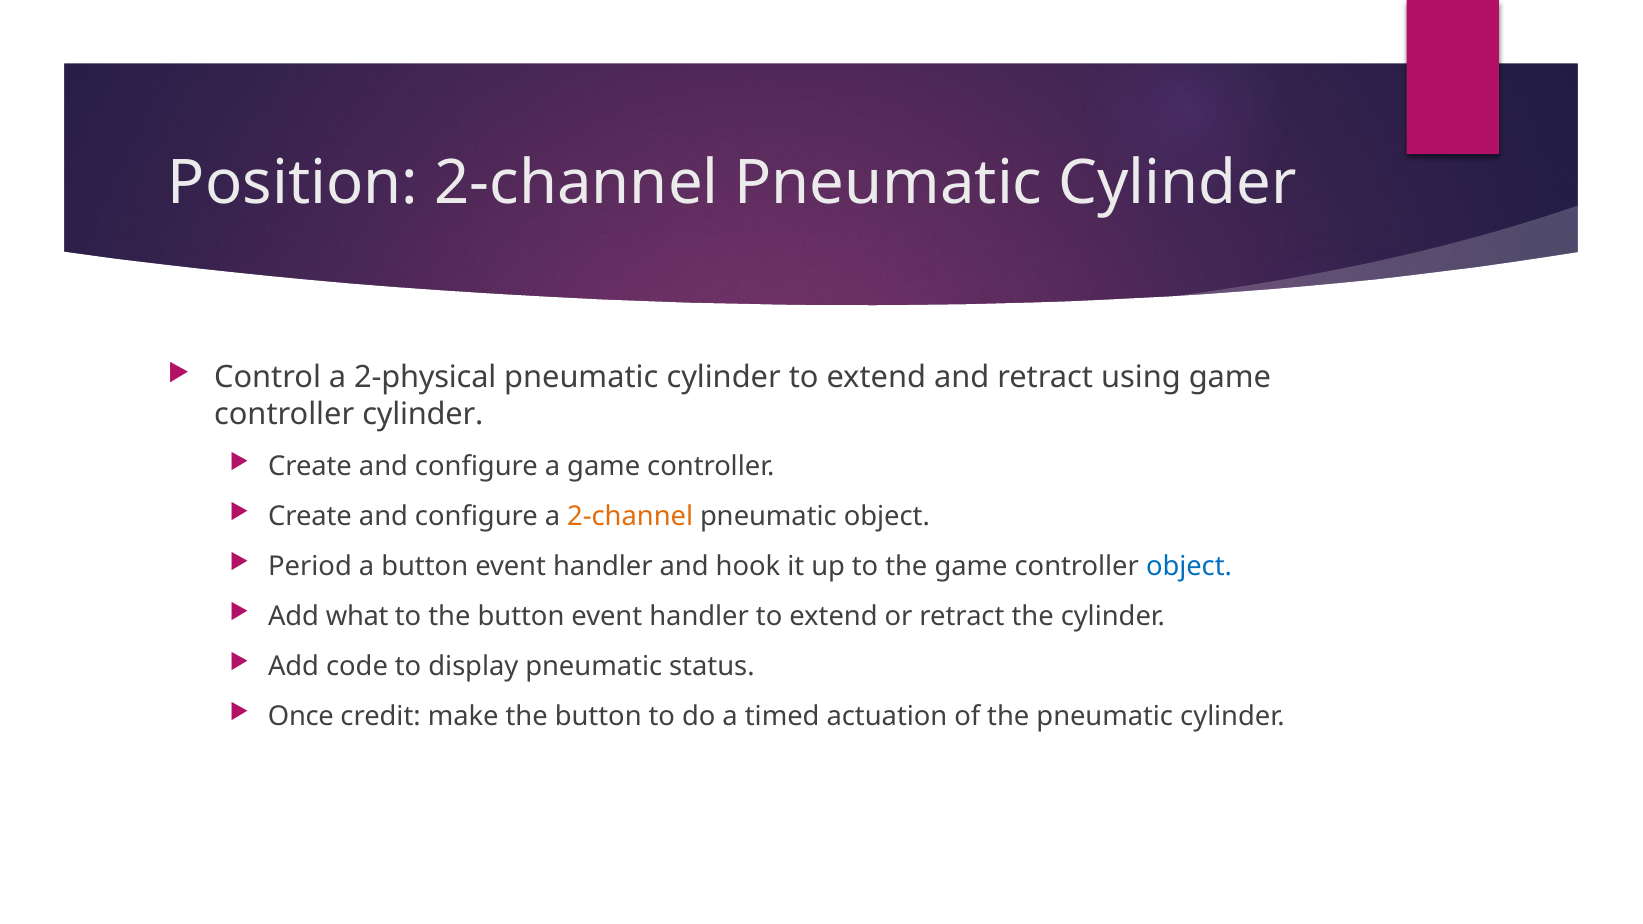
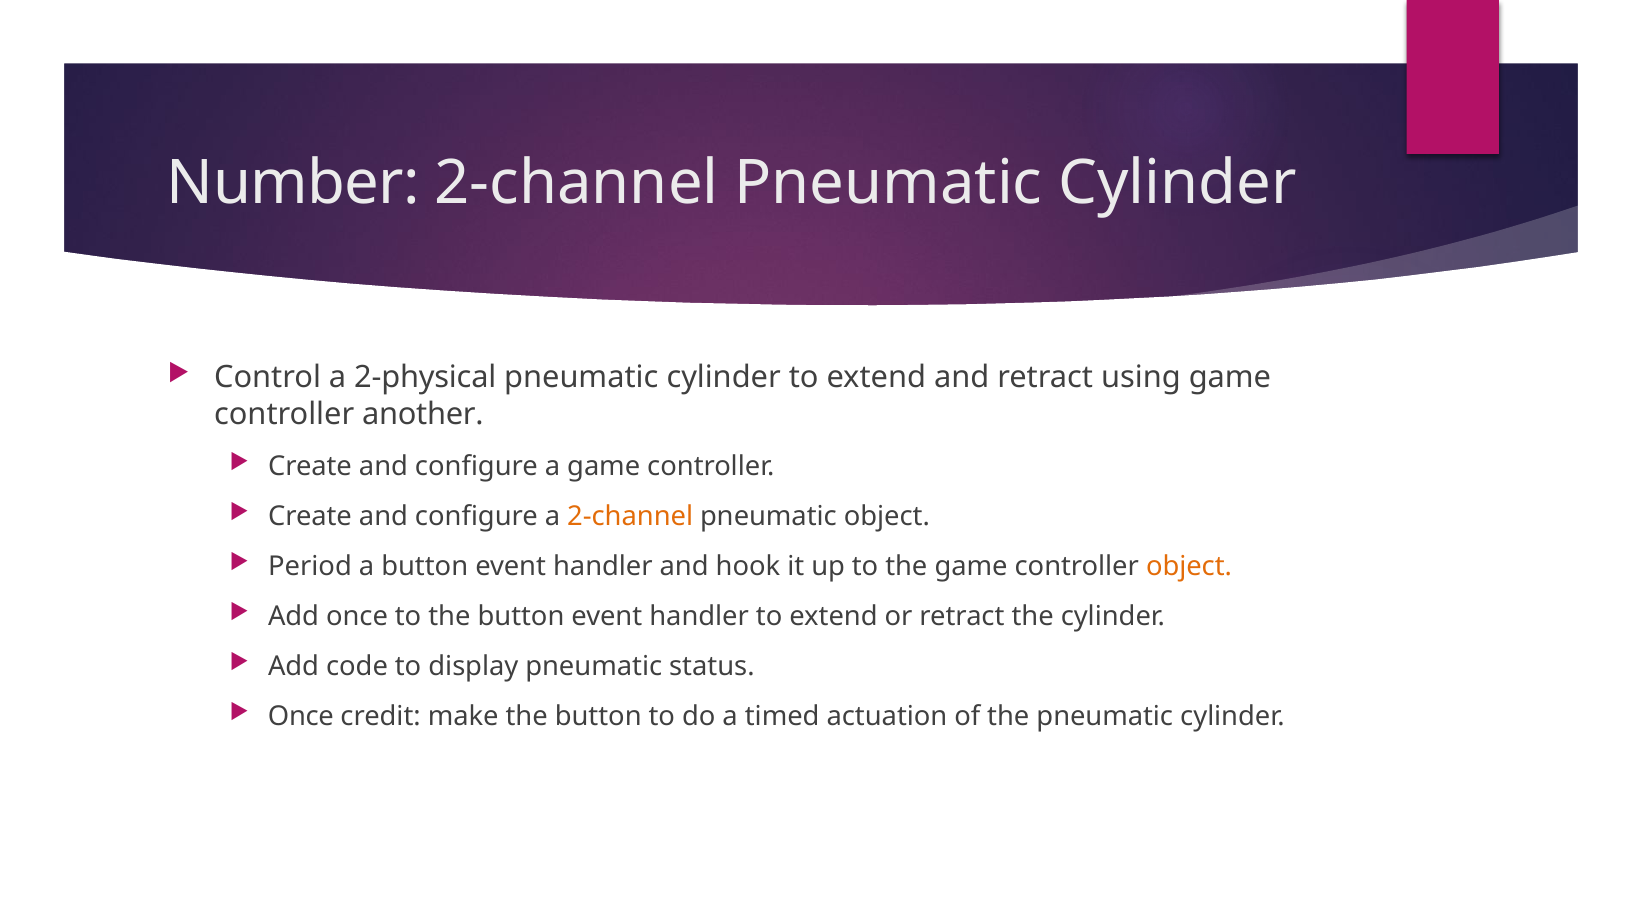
Position: Position -> Number (294, 183)
controller cylinder: cylinder -> another (423, 415)
object colour: blue -> orange (1189, 566)
Add what: what -> once (357, 616)
